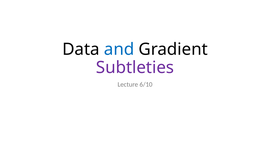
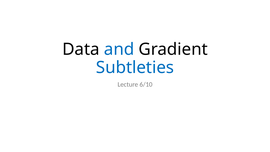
Subtleties colour: purple -> blue (135, 67)
